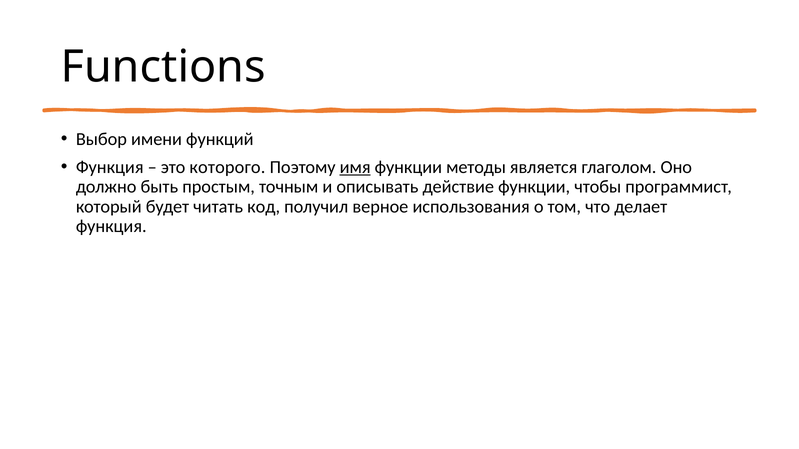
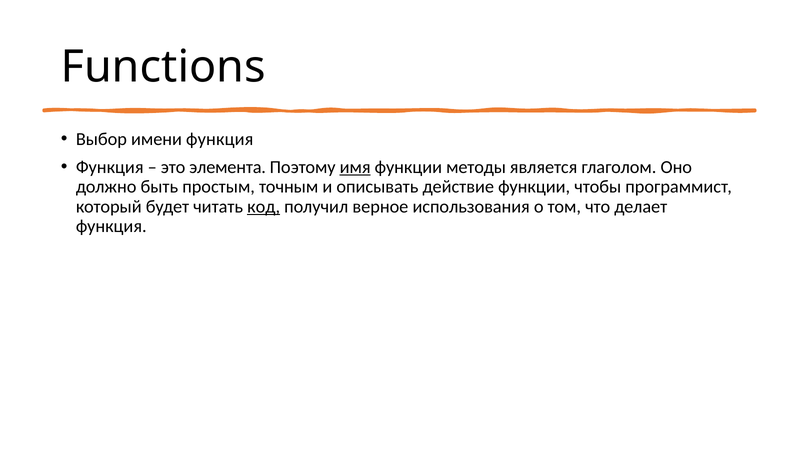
имени функций: функций -> функция (220, 139)
которого: которого -> элемента (228, 167)
код underline: none -> present (264, 207)
